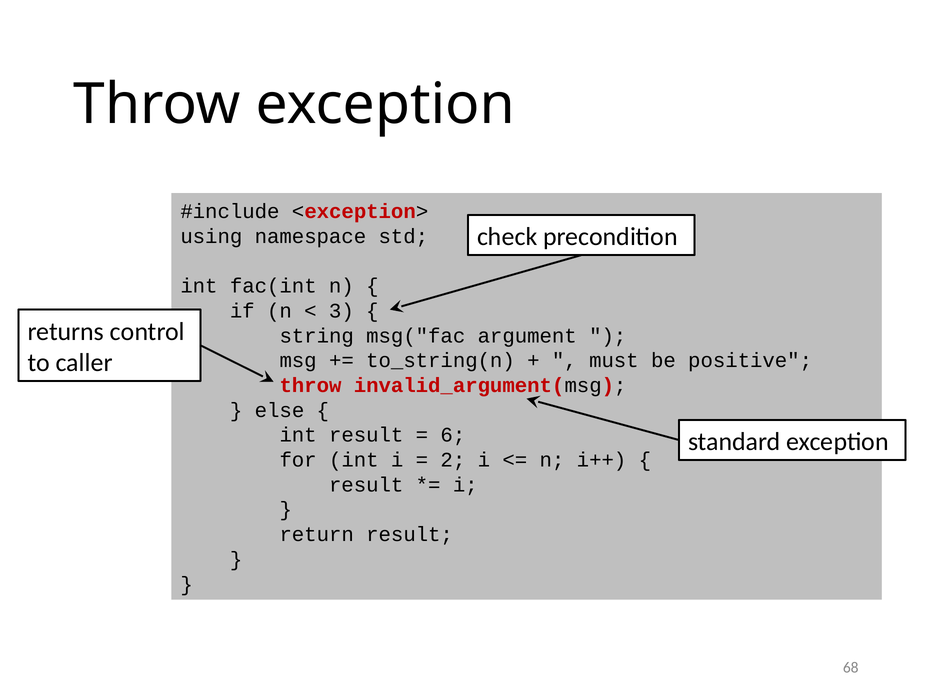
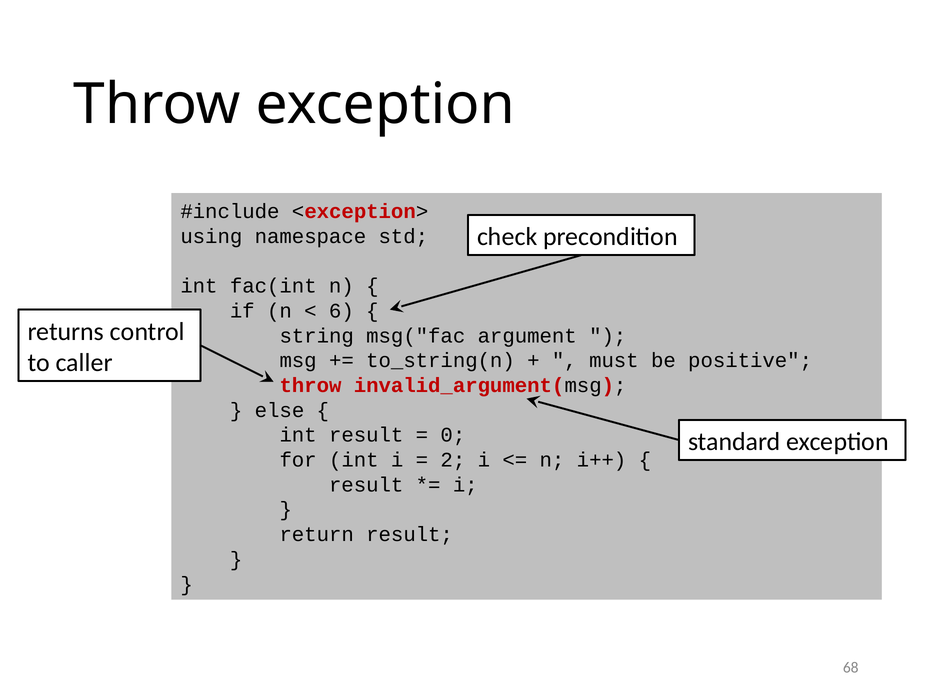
3: 3 -> 6 (341, 311)
6: 6 -> 0 (453, 435)
